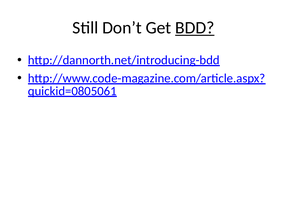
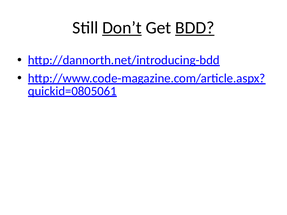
Don’t underline: none -> present (122, 28)
